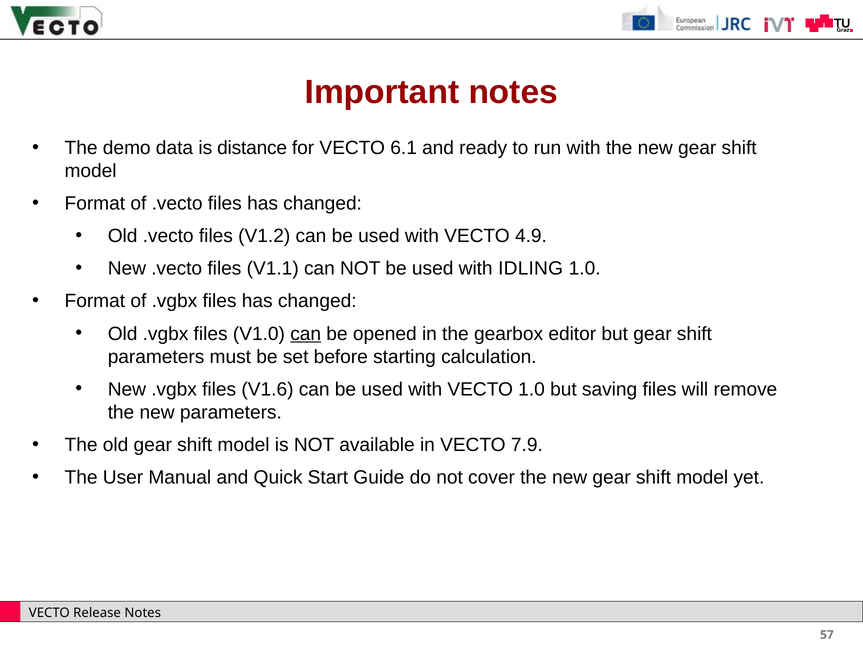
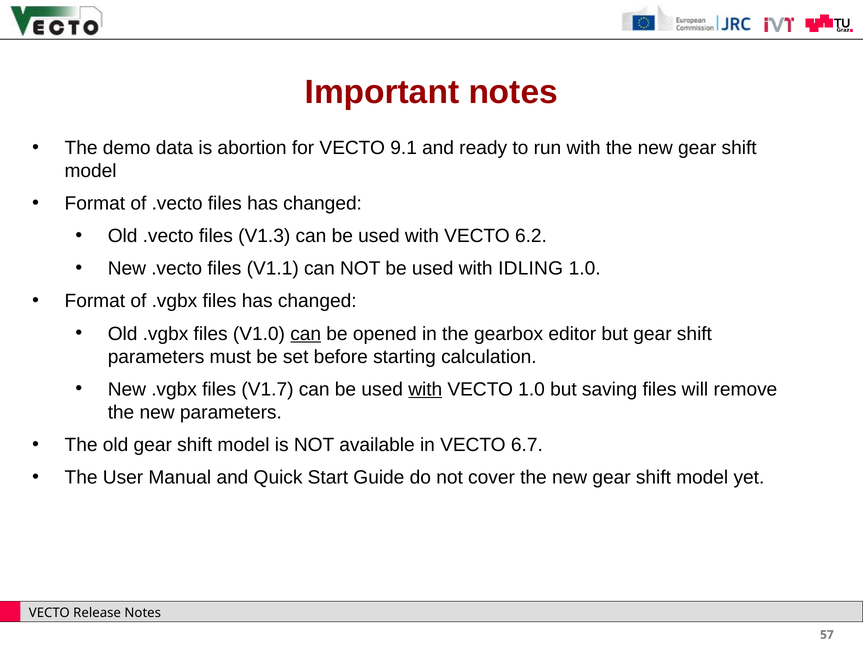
distance: distance -> abortion (252, 148)
6.1: 6.1 -> 9.1 (404, 148)
V1.2: V1.2 -> V1.3 (264, 236)
4.9: 4.9 -> 6.2 (531, 236)
V1.6: V1.6 -> V1.7 (267, 389)
with underline: none -> present (425, 389)
7.9: 7.9 -> 6.7 (527, 445)
